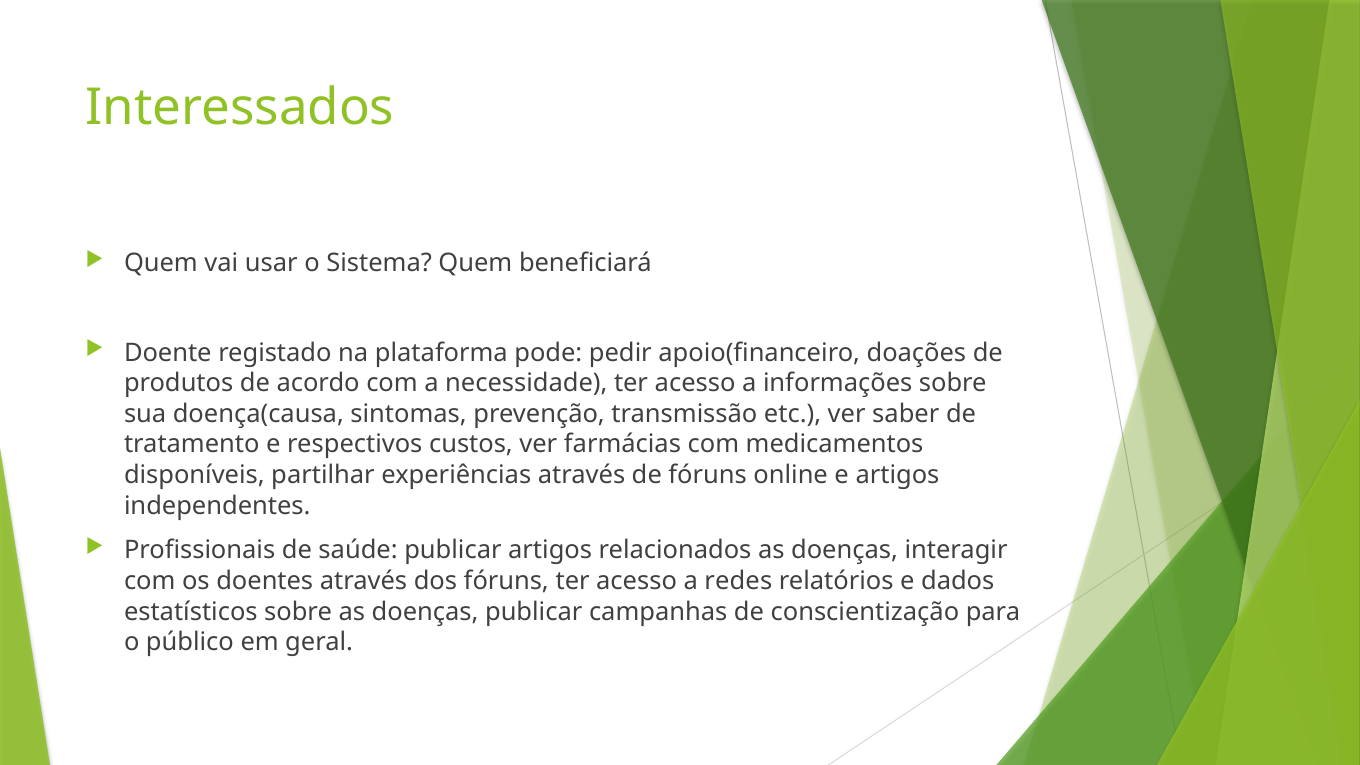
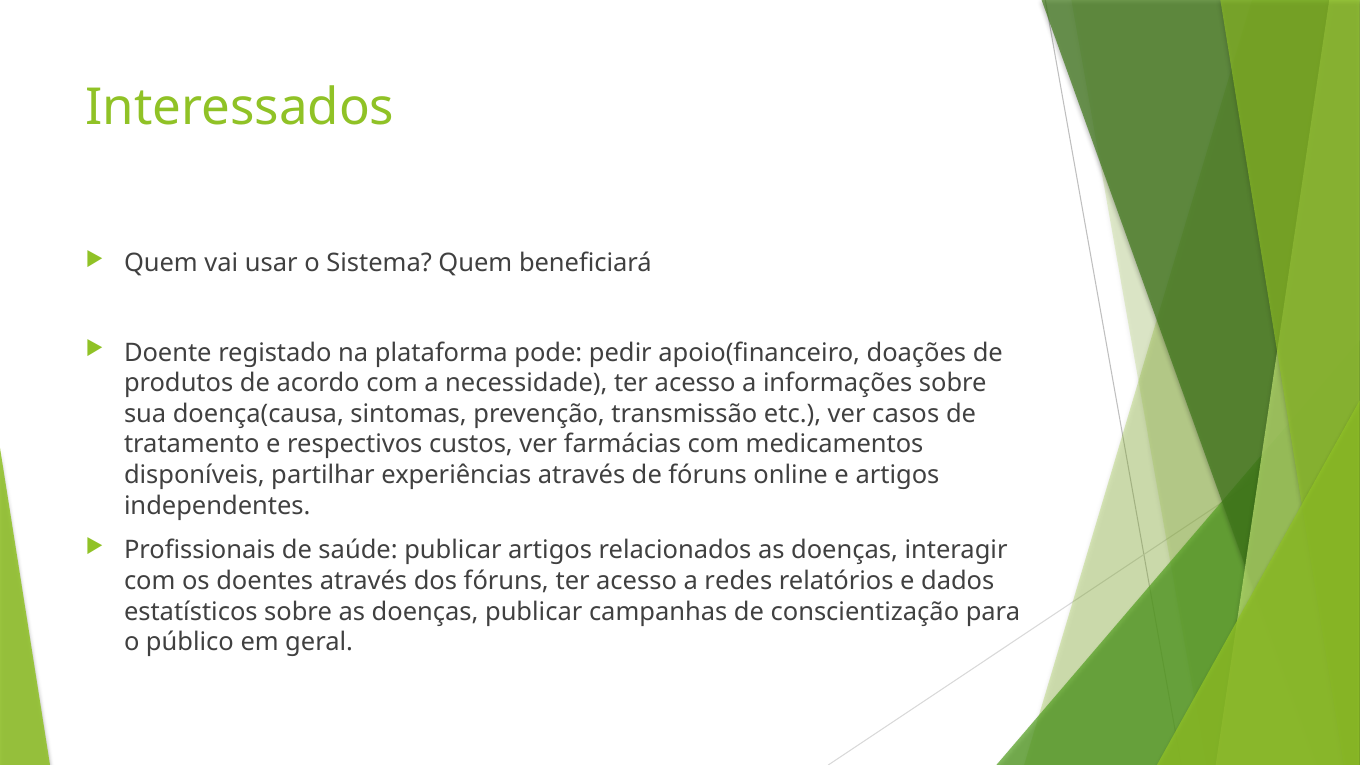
saber: saber -> casos (906, 414)
